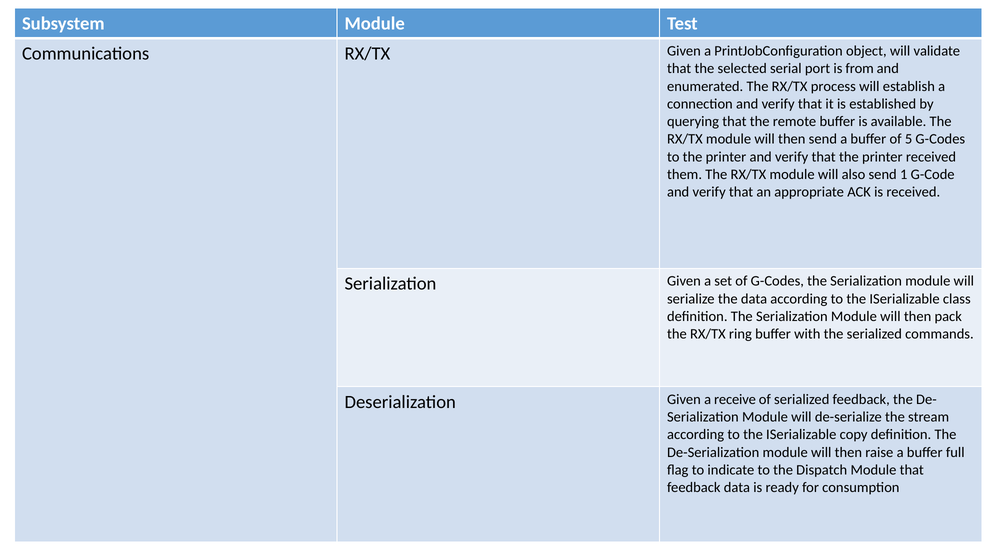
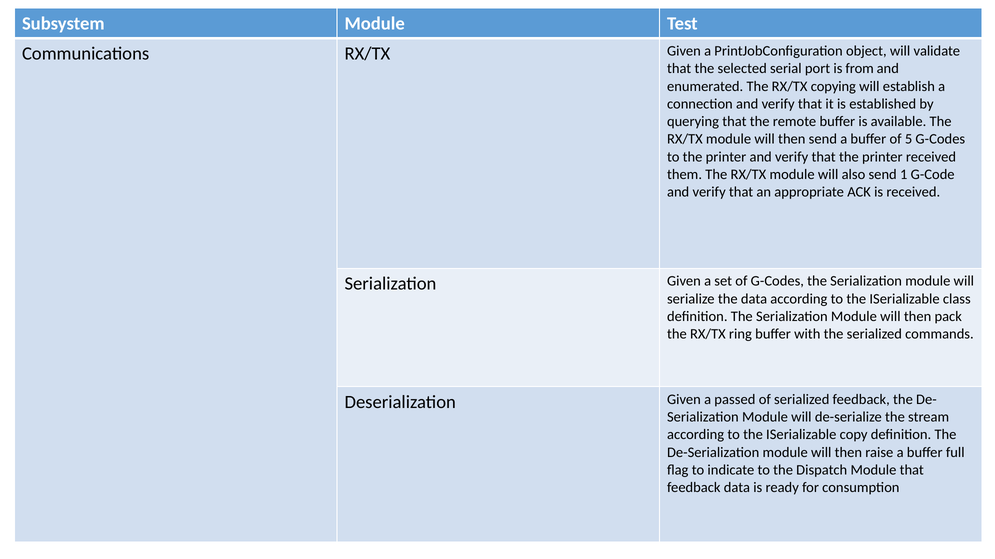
process: process -> copying (833, 86)
receive: receive -> passed (735, 400)
